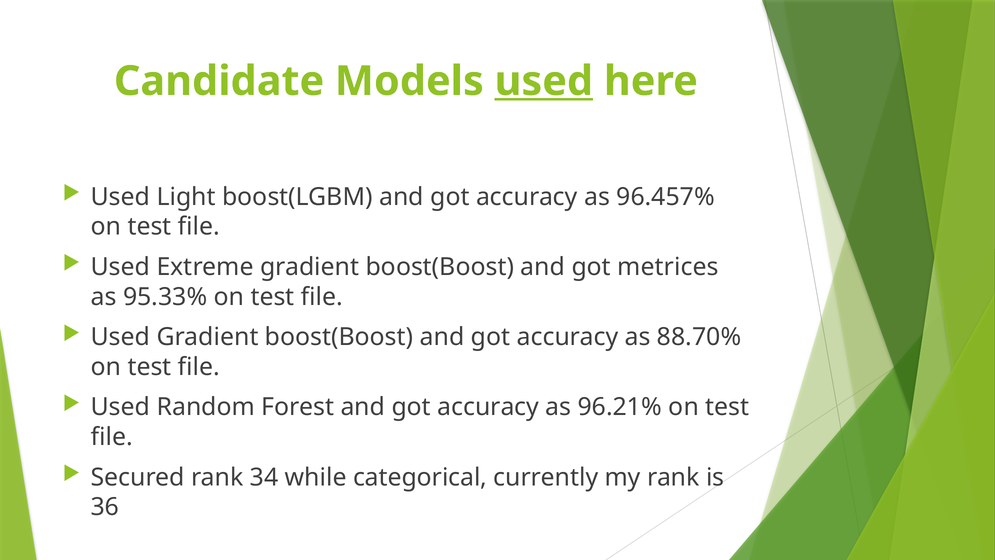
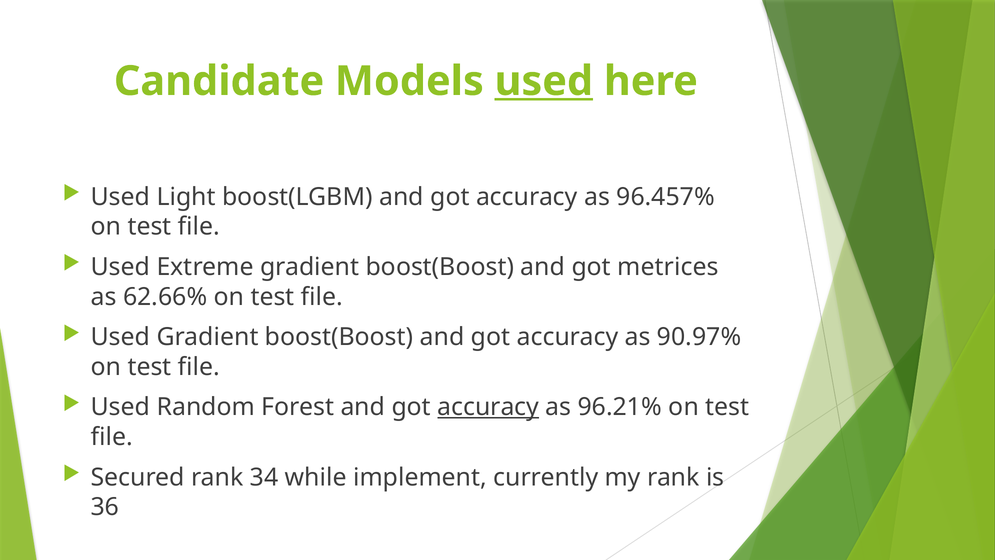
95.33%: 95.33% -> 62.66% (165, 297)
88.70%: 88.70% -> 90.97% (699, 337)
accuracy underline: none -> present (488, 407)
categorical: categorical -> implement (420, 477)
